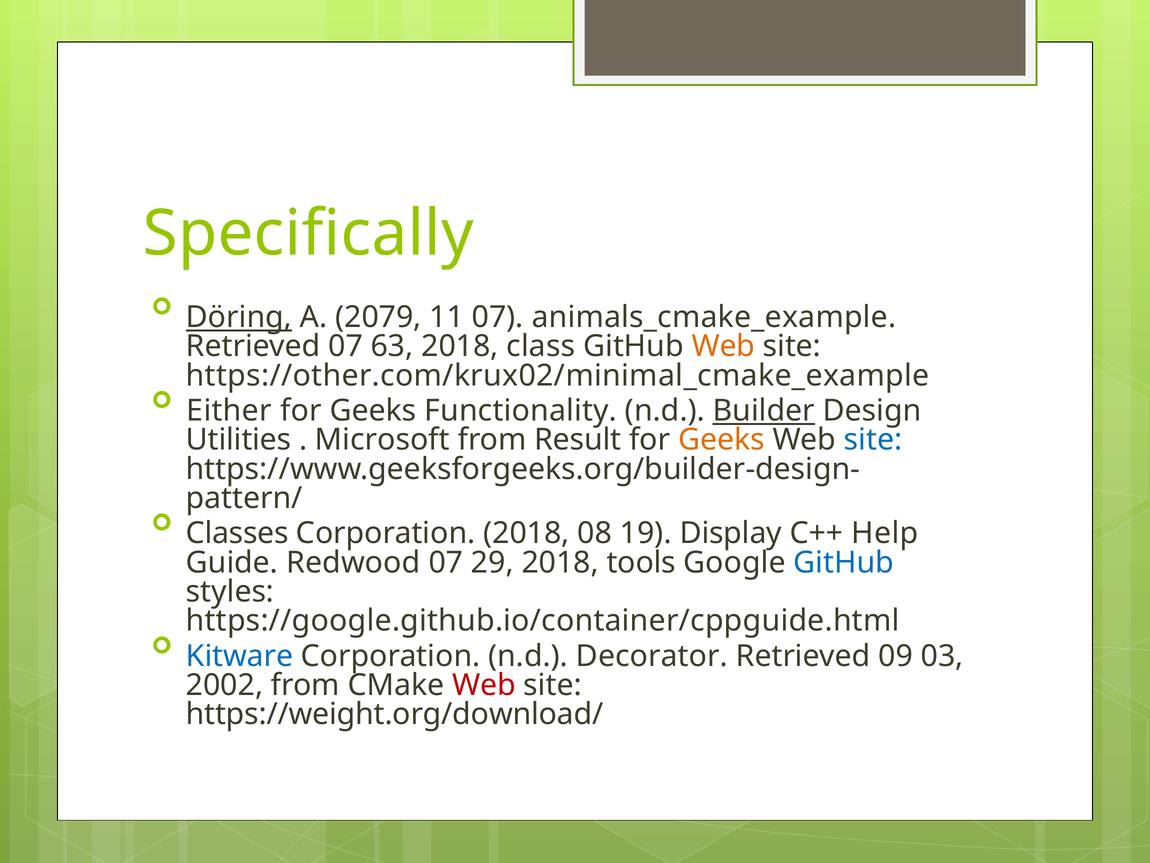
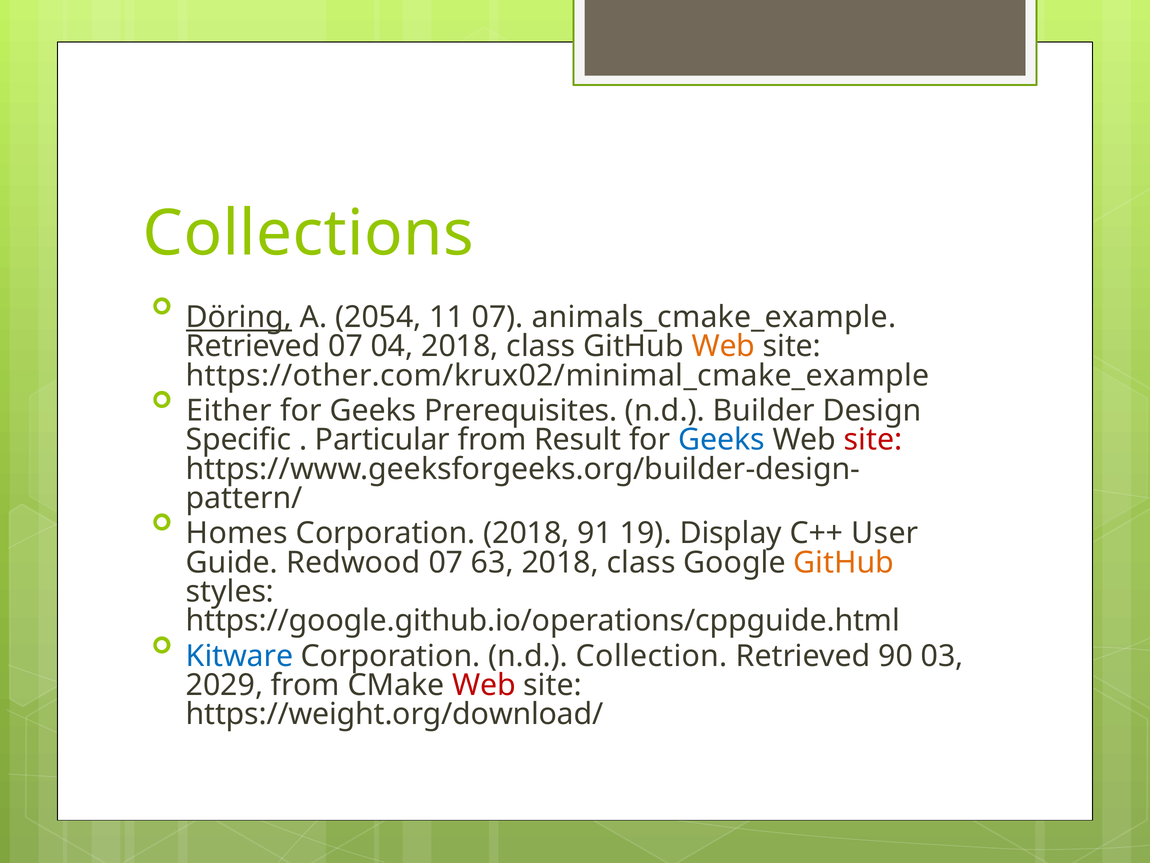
Specifically: Specifically -> Collections (308, 233)
2079: 2079 -> 2054 (378, 317)
63: 63 -> 04 (392, 346)
Functionality: Functionality -> Prerequisites (521, 411)
Builder underline: present -> none (764, 411)
Utilities: Utilities -> Specific (239, 440)
Microsoft: Microsoft -> Particular (382, 440)
Geeks colour: orange -> blue (722, 440)
site colour: blue -> red (873, 440)
Classes: Classes -> Homes (237, 533)
08: 08 -> 91 (595, 533)
Help: Help -> User (885, 533)
29: 29 -> 63 (492, 562)
tools: tools -> class (641, 562)
GitHub colour: blue -> orange (844, 562)
https://google.github.io/container/cppguide.html: https://google.github.io/container/cppguide.html -> https://google.github.io/operations/cppguide.html (543, 620)
Decorator: Decorator -> Collection (652, 656)
09: 09 -> 90 (896, 656)
2002: 2002 -> 2029 (225, 685)
